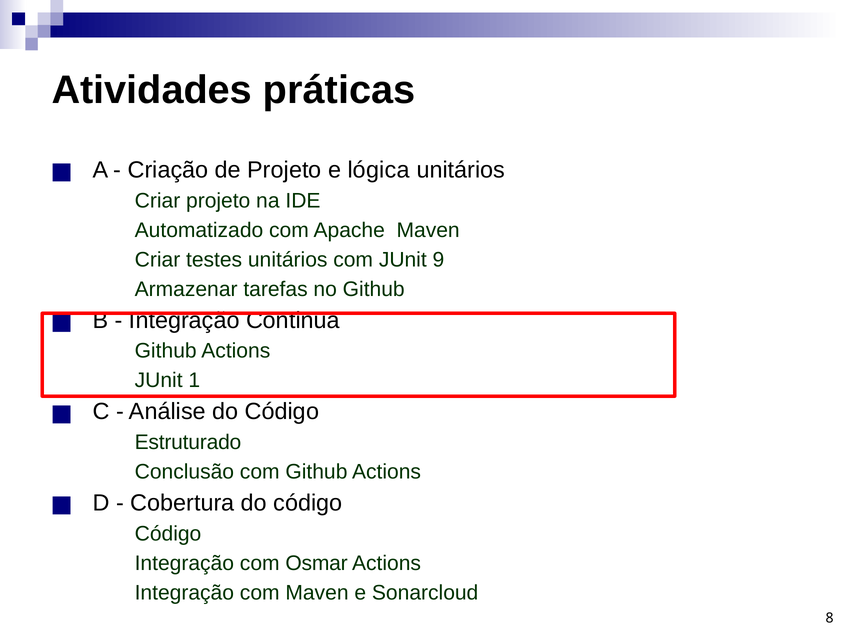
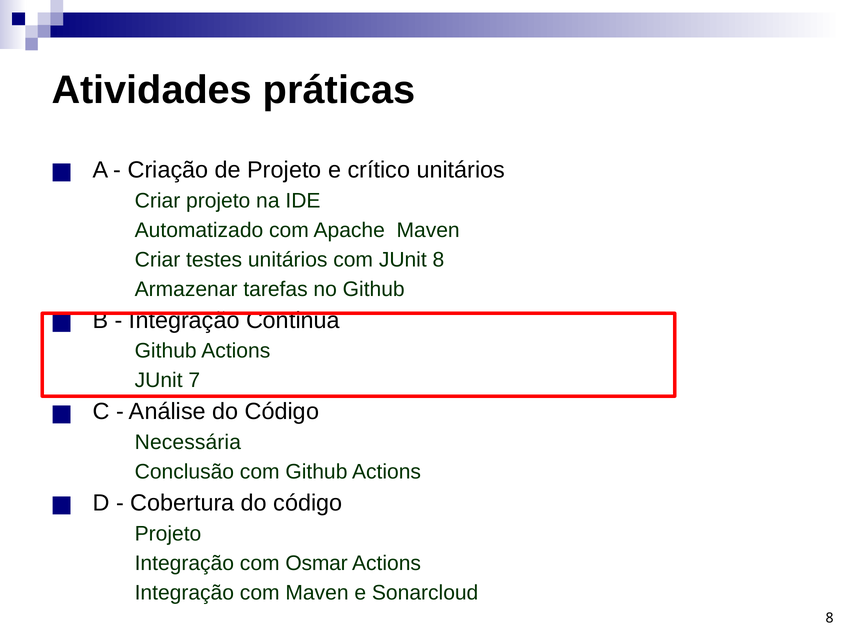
lógica: lógica -> crítico (379, 170)
JUnit 9: 9 -> 8 (438, 260)
1: 1 -> 7 (194, 380)
Estruturado: Estruturado -> Necessária (188, 442)
Código: Código -> Projeto (168, 533)
